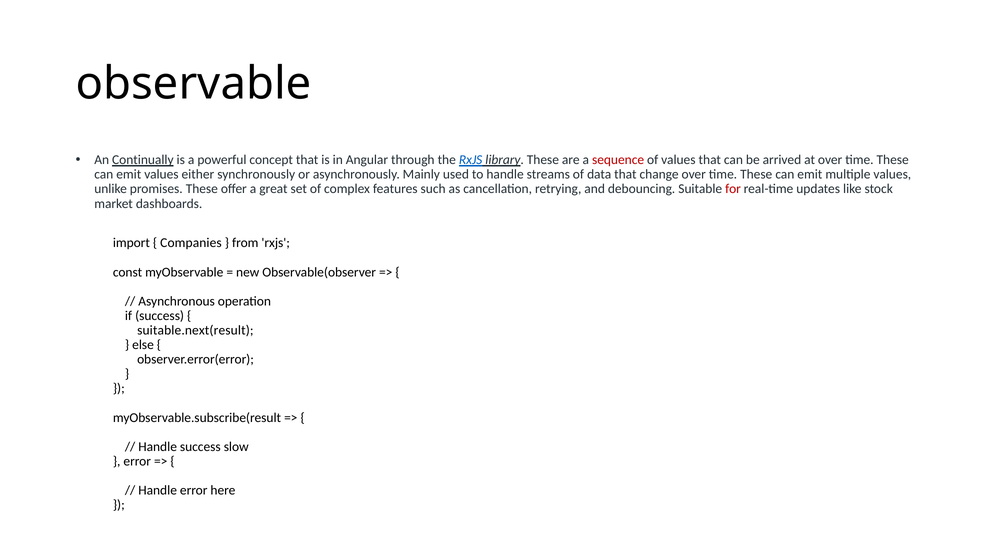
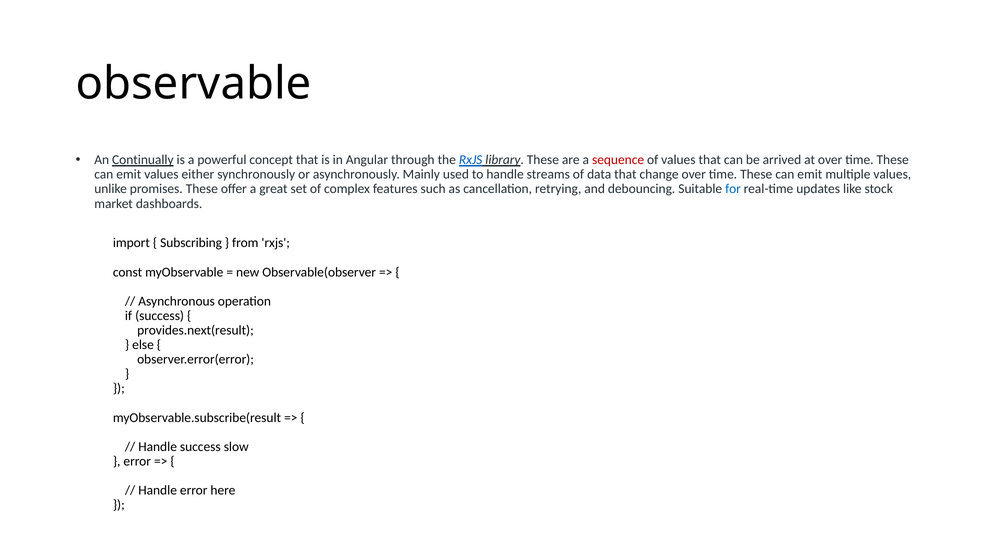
for colour: red -> blue (733, 189)
Companies: Companies -> Subscribing (191, 243)
suitable.next(result: suitable.next(result -> provides.next(result (195, 330)
